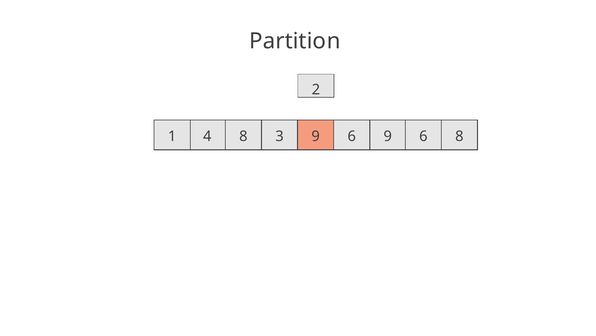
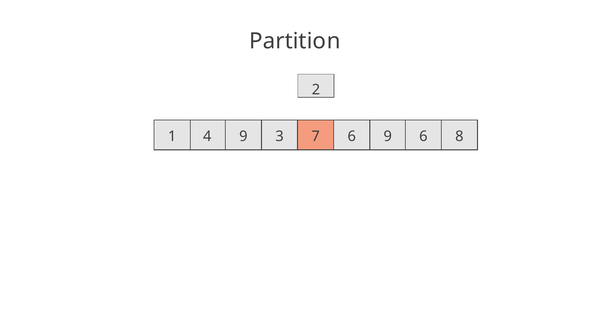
4 8: 8 -> 9 (243, 136)
3 9: 9 -> 7 (316, 136)
